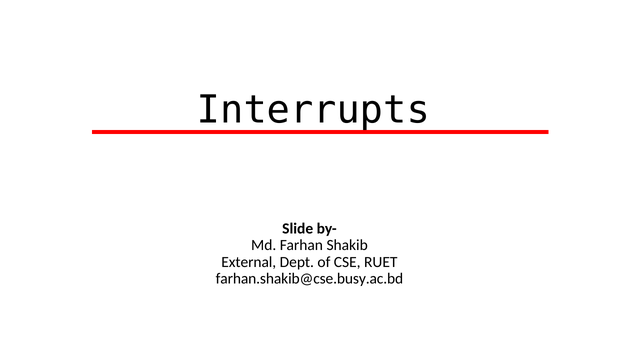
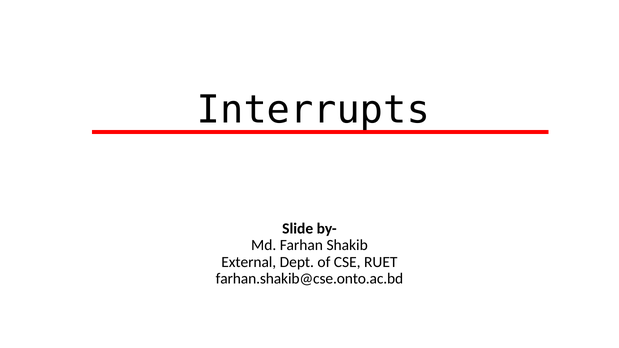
farhan.shakib@cse.busy.ac.bd: farhan.shakib@cse.busy.ac.bd -> farhan.shakib@cse.onto.ac.bd (309, 279)
